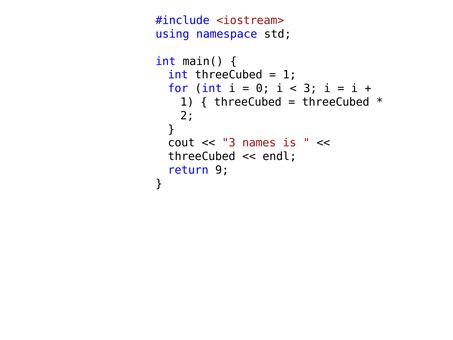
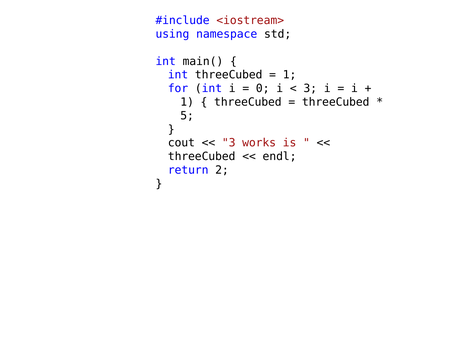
2: 2 -> 5 (187, 116)
names: names -> works (259, 143)
9: 9 -> 2 (222, 170)
